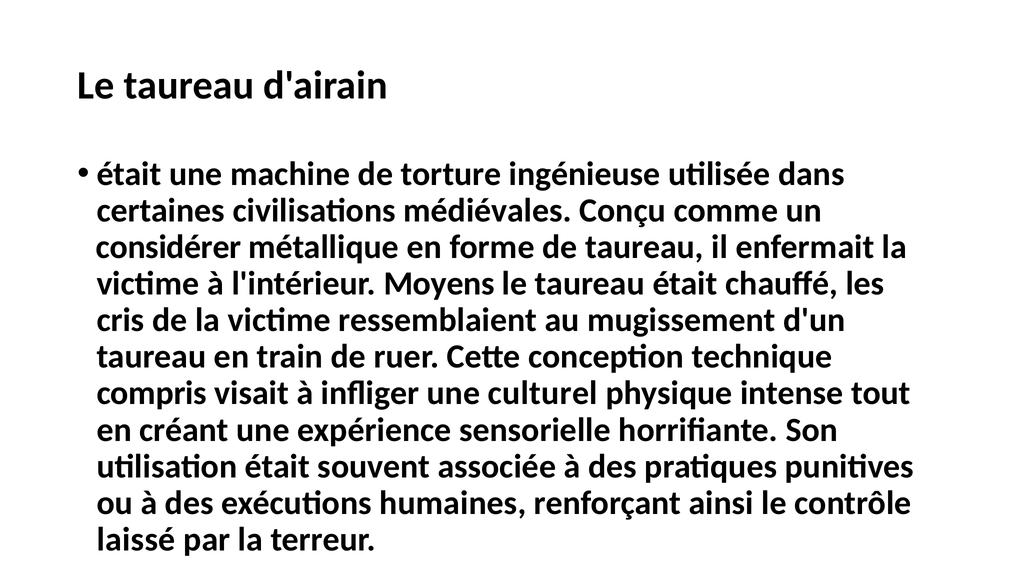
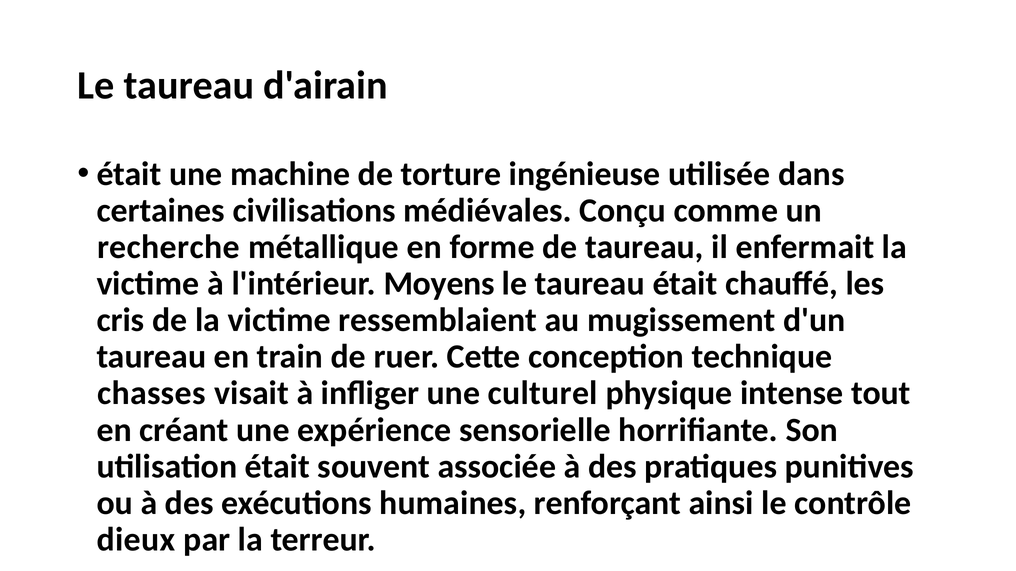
considérer: considérer -> recherche (168, 247)
compris: compris -> chasses (151, 394)
laissé: laissé -> dieux (136, 540)
